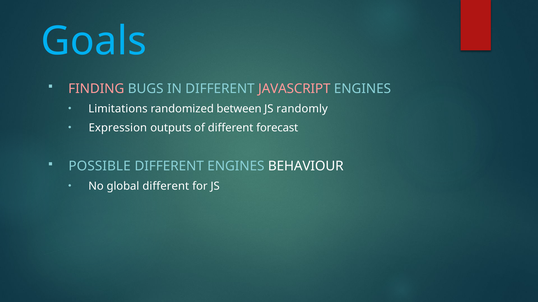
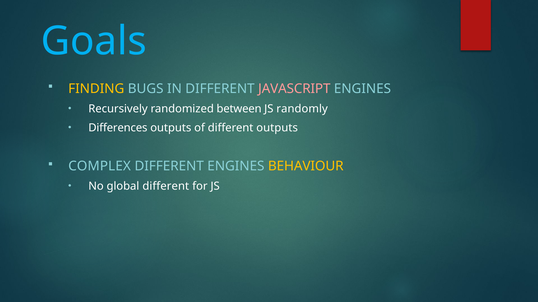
FINDING colour: pink -> yellow (96, 89)
Limitations: Limitations -> Recursively (118, 109)
Expression: Expression -> Differences (118, 128)
different forecast: forecast -> outputs (277, 128)
POSSIBLE: POSSIBLE -> COMPLEX (100, 166)
BEHAVIOUR colour: white -> yellow (306, 166)
